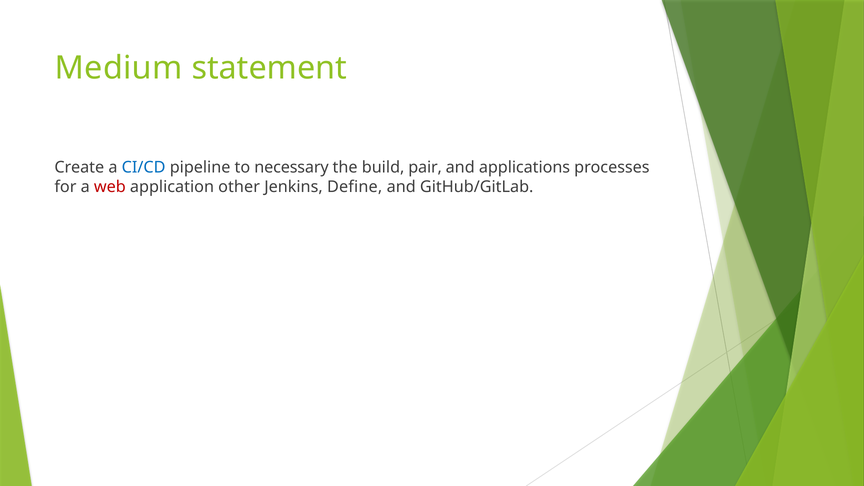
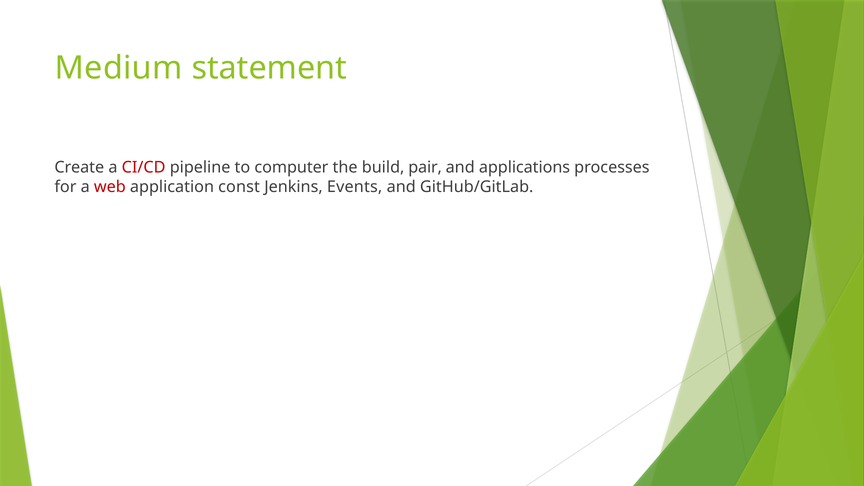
CI/CD colour: blue -> red (144, 167)
necessary: necessary -> computer (291, 167)
other: other -> const (239, 187)
Define: Define -> Events (355, 187)
